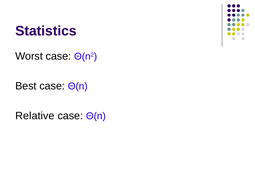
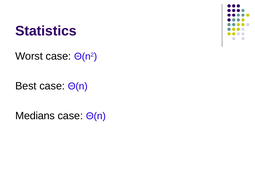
Relative: Relative -> Medians (35, 116)
